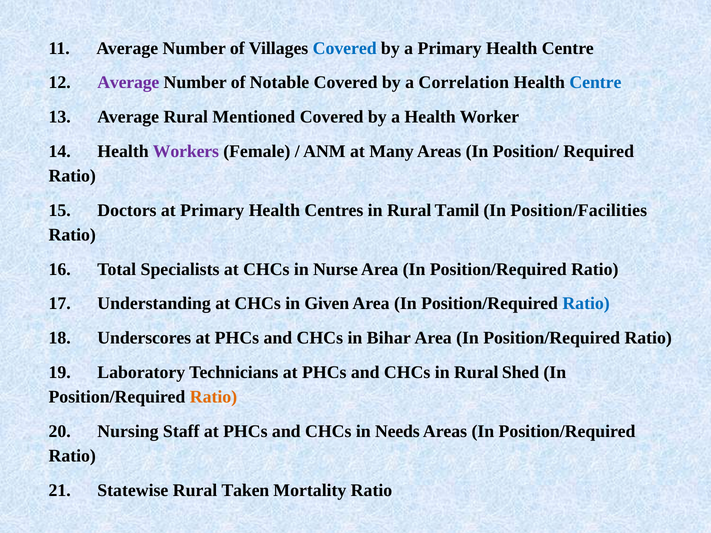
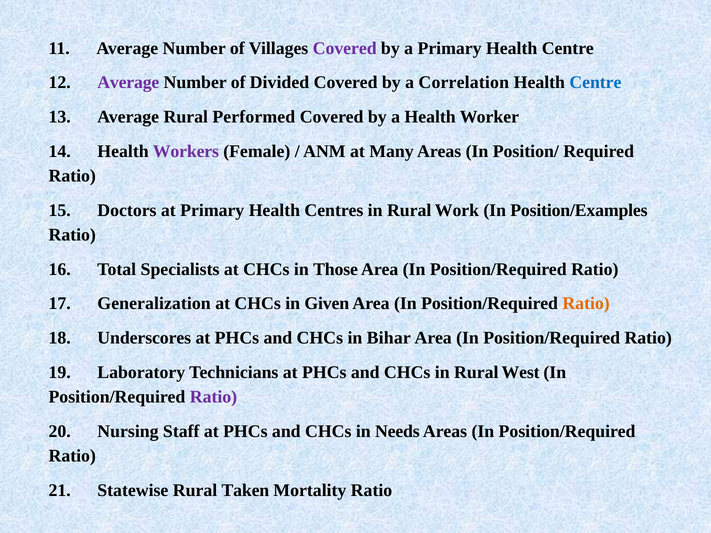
Covered colour: blue -> purple (345, 48)
Notable: Notable -> Divided (279, 83)
Mentioned: Mentioned -> Performed (254, 117)
Tamil: Tamil -> Work (457, 210)
Position/Facilities: Position/Facilities -> Position/Examples (579, 210)
Nurse: Nurse -> Those (336, 269)
Understanding: Understanding -> Generalization (154, 304)
Ratio colour: blue -> orange (586, 304)
Shed: Shed -> West (521, 373)
Ratio colour: orange -> purple (213, 397)
